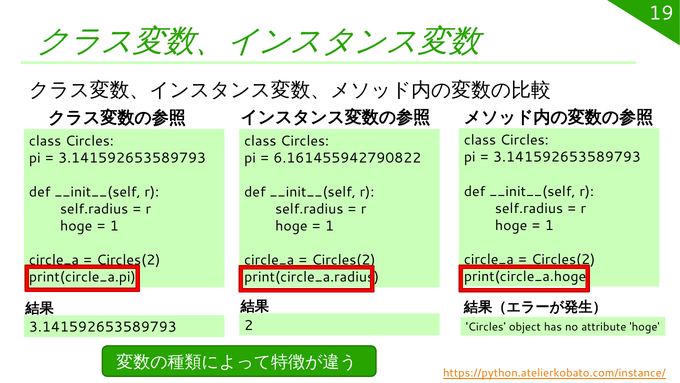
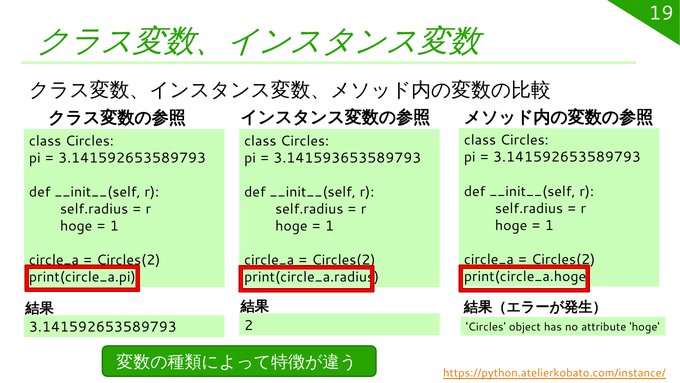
6.161455942790822: 6.161455942790822 -> 3.141593653589793 (347, 158)
